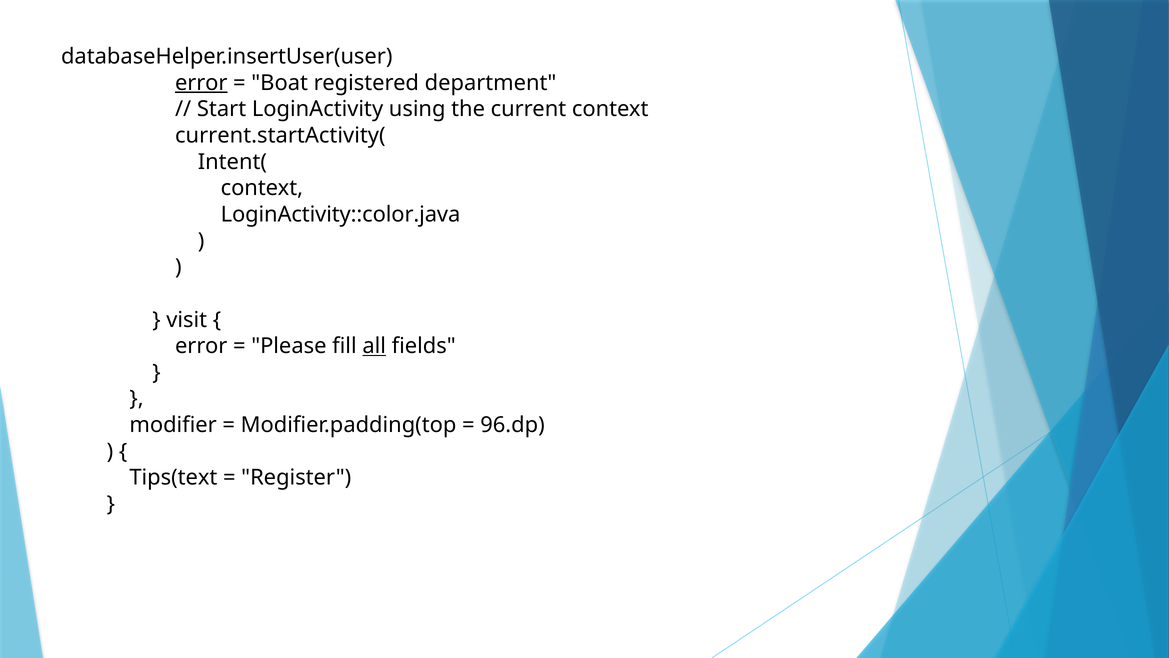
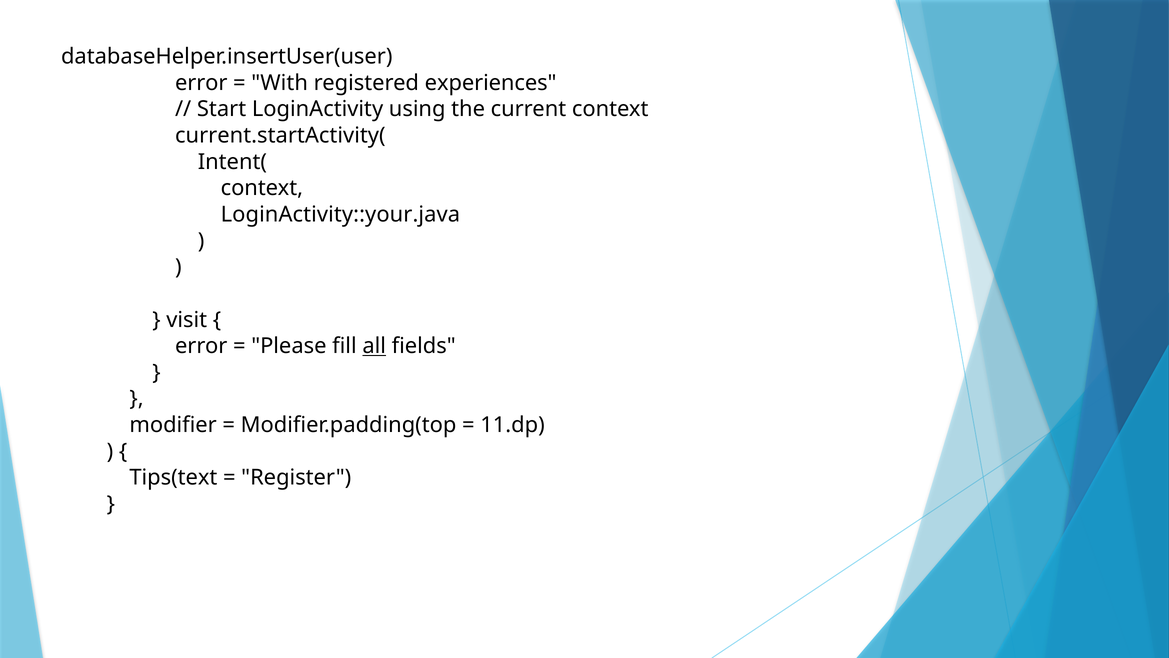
error underline: present -> none (201, 83)
Boat: Boat -> With (280, 83)
department: department -> experiences (491, 83)
LoginActivity::color.java: LoginActivity::color.java -> LoginActivity::your.java (340, 214)
96.dp: 96.dp -> 11.dp (513, 425)
